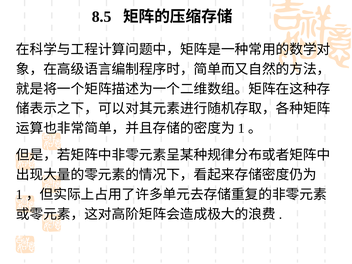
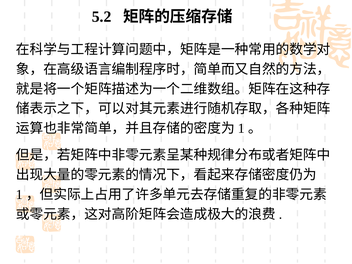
8.5: 8.5 -> 5.2 (102, 17)
